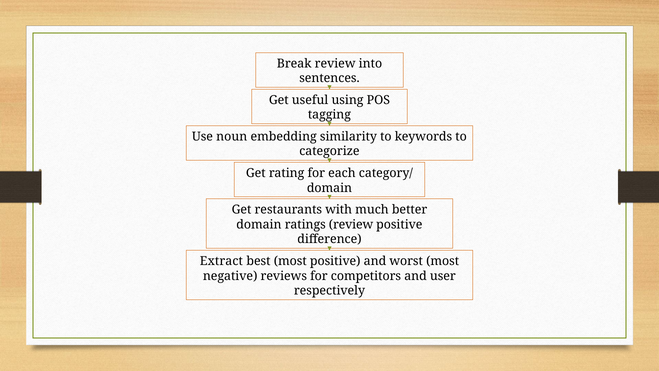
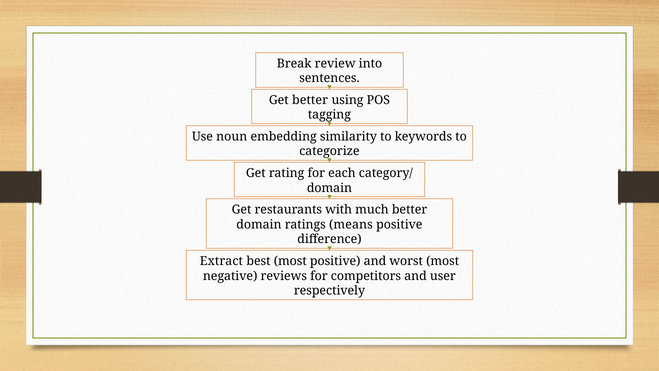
Get useful: useful -> better (310, 100)
ratings review: review -> means (351, 224)
